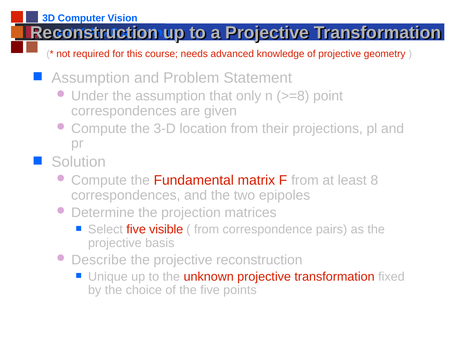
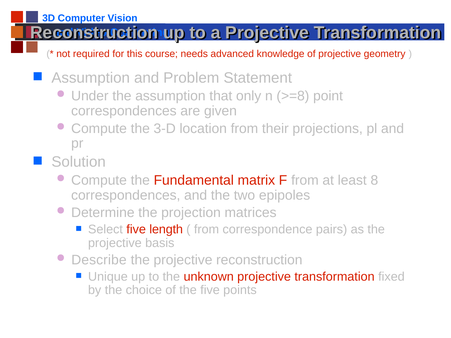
visible: visible -> length (166, 230)
